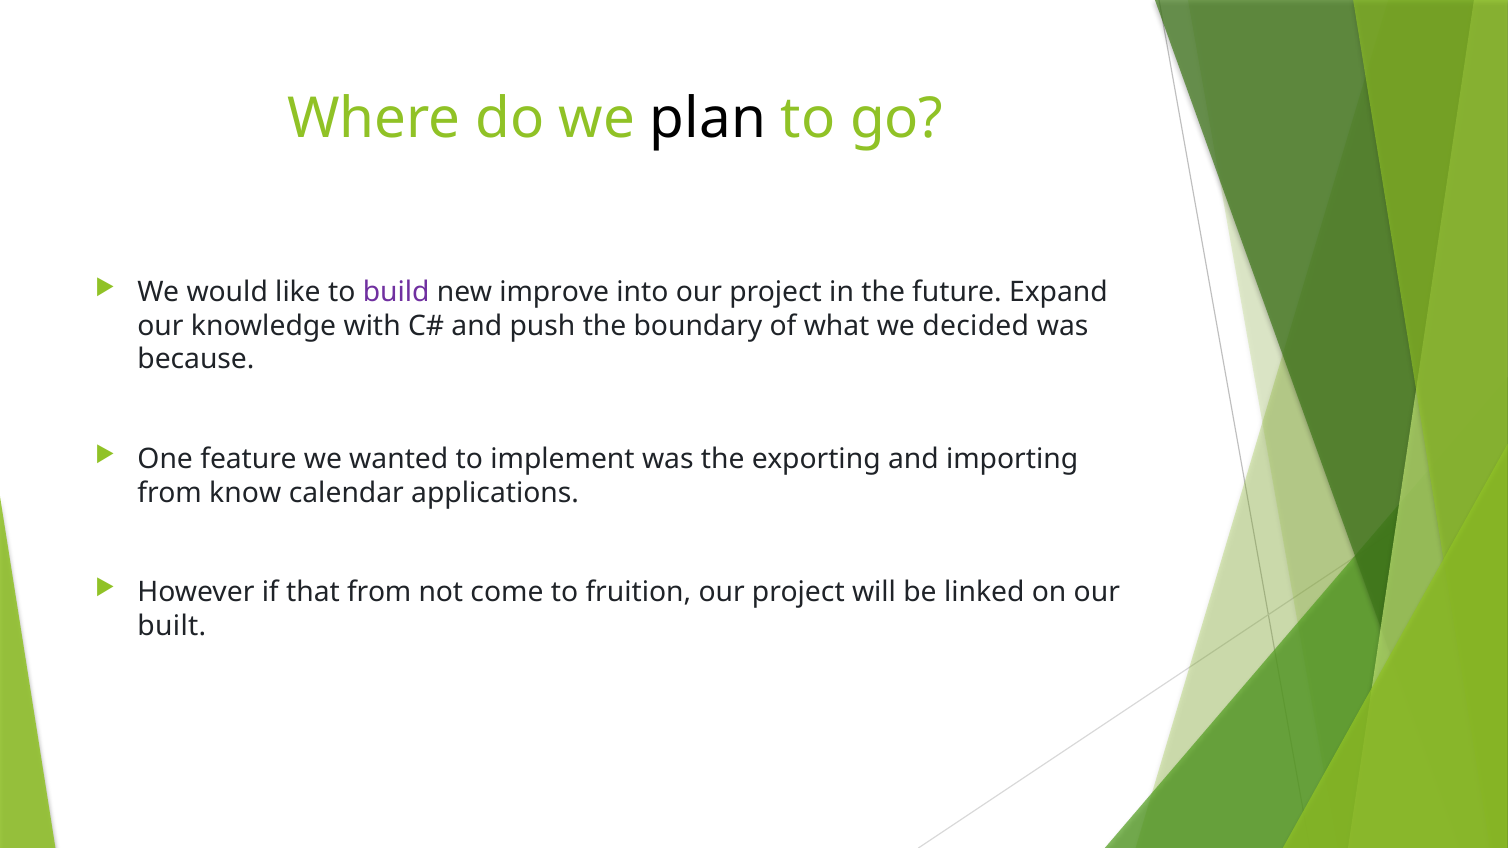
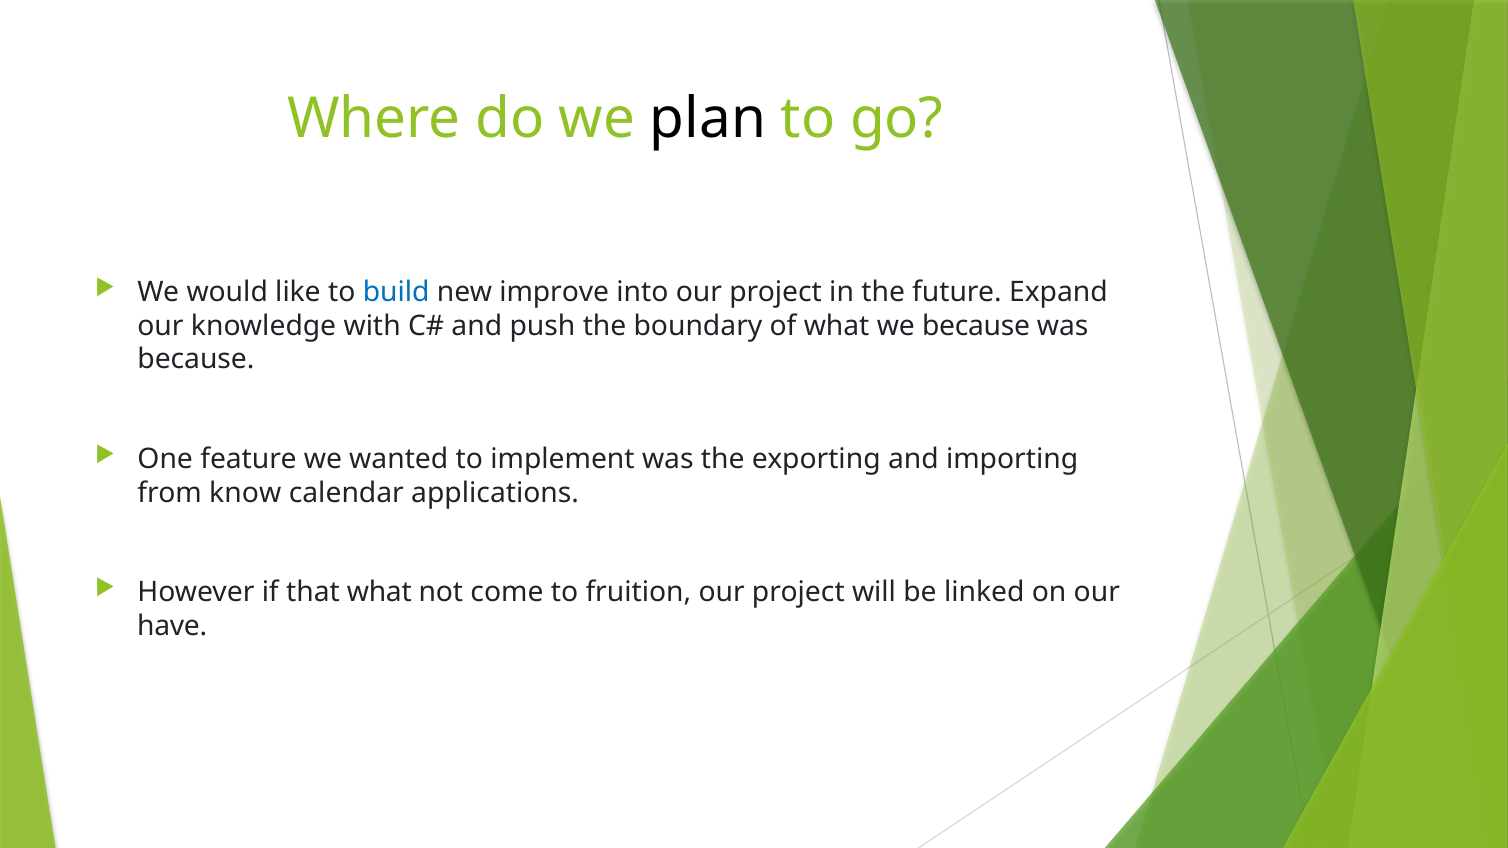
build colour: purple -> blue (396, 292)
we decided: decided -> because (976, 326)
that from: from -> what (379, 592)
built: built -> have (172, 626)
